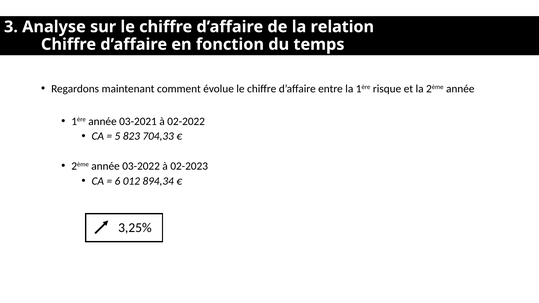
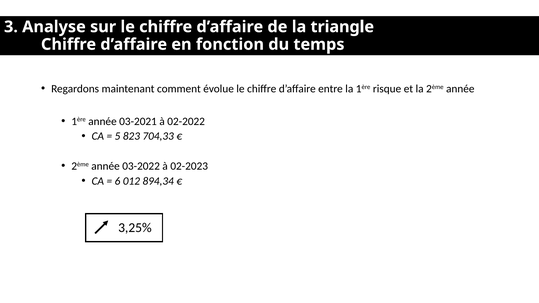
relation: relation -> triangle (342, 27)
